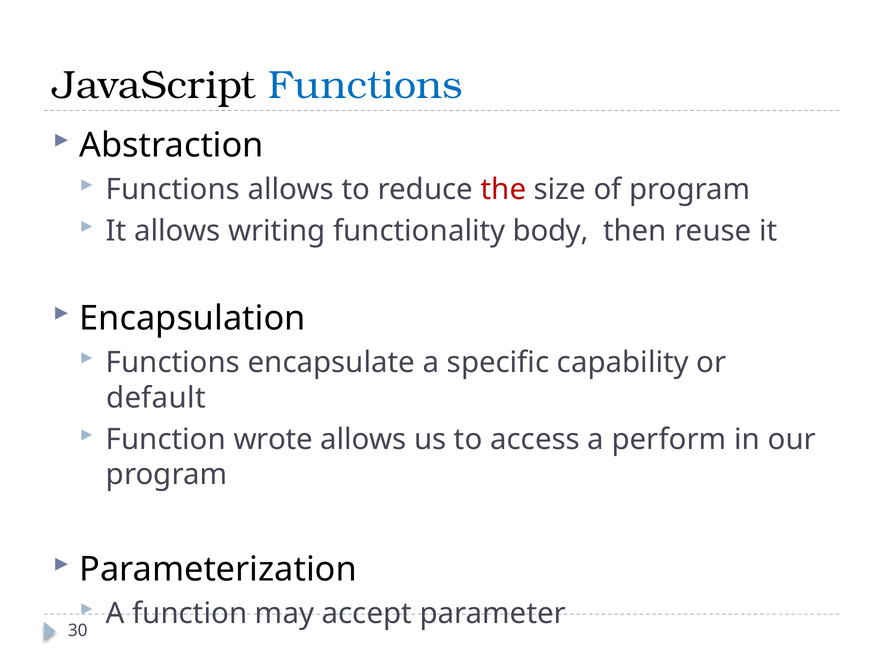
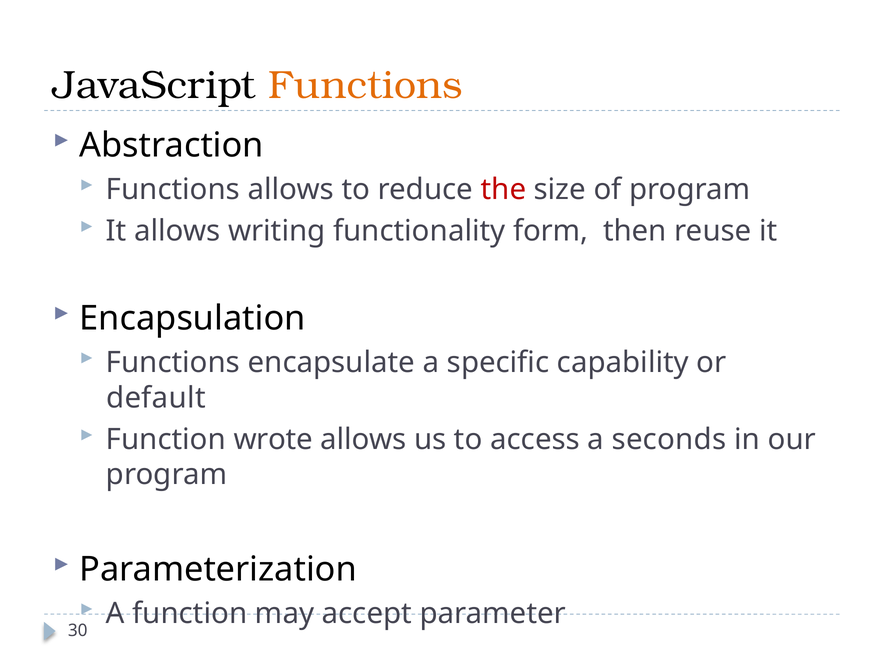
Functions colour: blue -> orange (366, 85)
body: body -> form (551, 231)
perform: perform -> seconds (669, 439)
